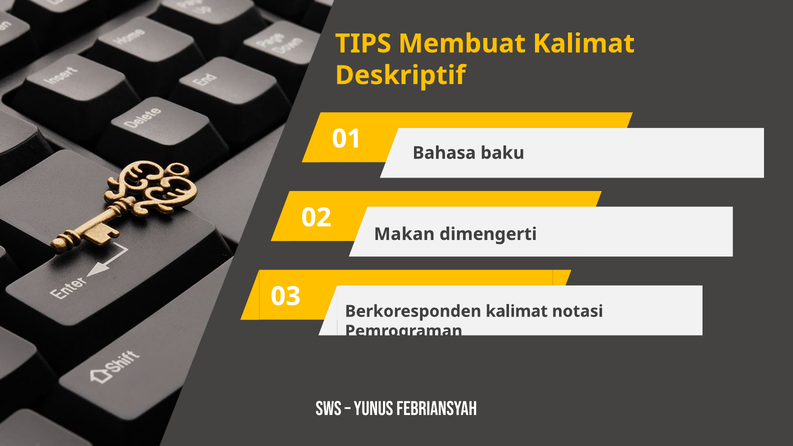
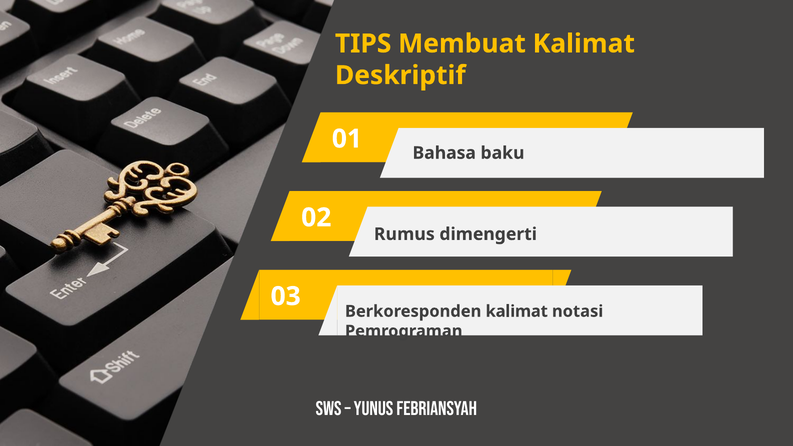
Makan: Makan -> Rumus (404, 234)
